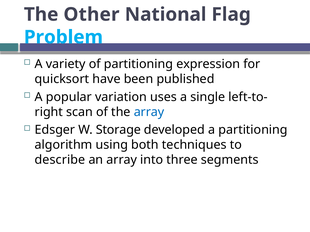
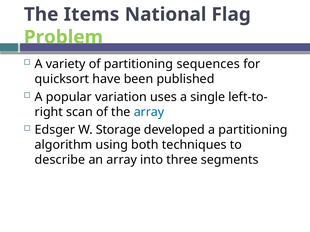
Other: Other -> Items (91, 14)
Problem colour: light blue -> light green (63, 37)
expression: expression -> sequences (208, 64)
